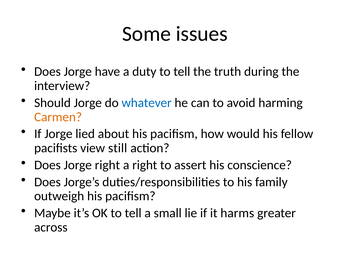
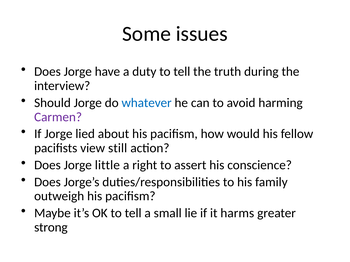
Carmen colour: orange -> purple (58, 117)
Jorge right: right -> little (107, 165)
across: across -> strong (51, 228)
